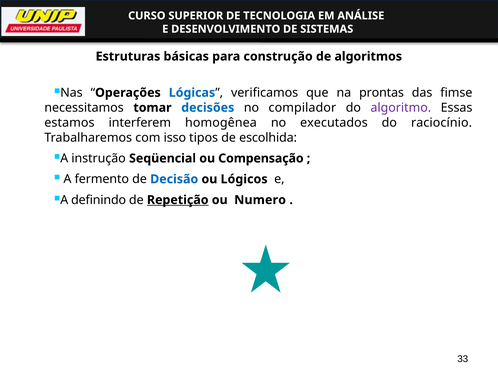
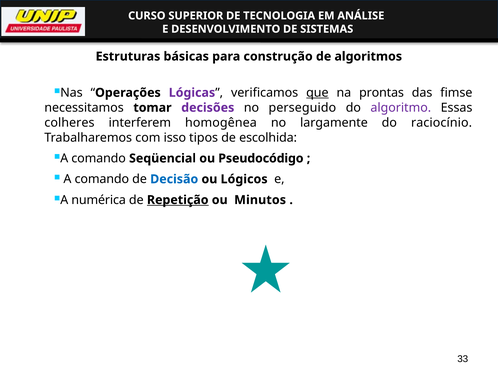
Lógicas colour: blue -> purple (192, 93)
que underline: none -> present (317, 93)
decisões colour: blue -> purple (208, 108)
compilador: compilador -> perseguido (302, 108)
estamos: estamos -> colheres (69, 122)
executados: executados -> largamente (334, 122)
instrução: instrução -> comando (99, 158)
Compensação: Compensação -> Pseudocódigo (261, 158)
A fermento: fermento -> comando (102, 179)
definindo: definindo -> numérica (99, 200)
Numero: Numero -> Minutos (260, 200)
